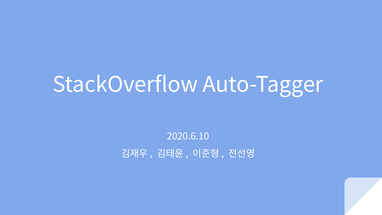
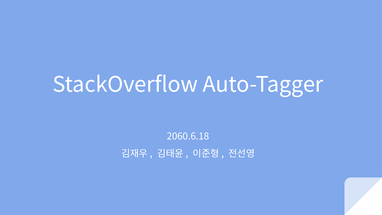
2020.6.10: 2020.6.10 -> 2060.6.18 (188, 136)
